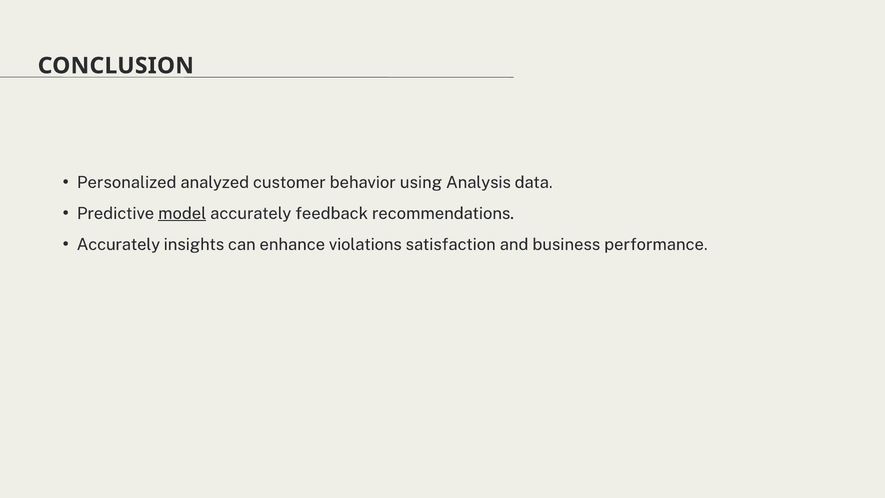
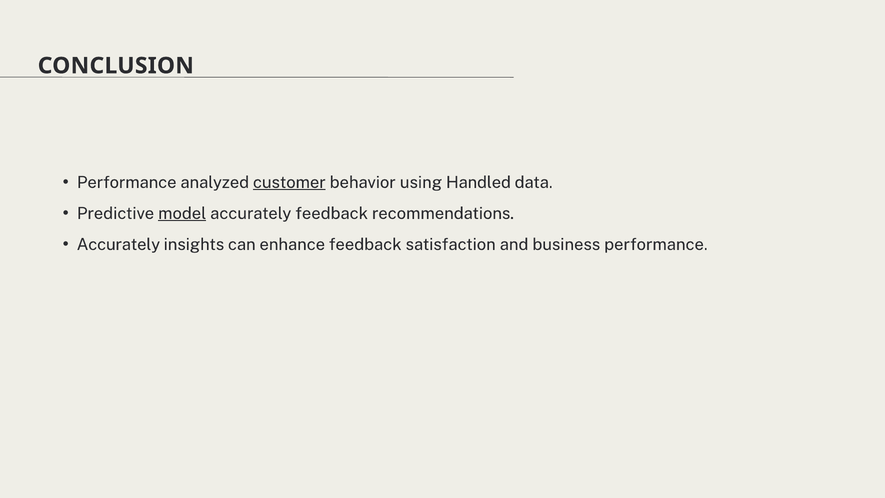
Personalized: Personalized -> Performance (127, 182)
customer underline: none -> present (289, 182)
Analysis: Analysis -> Handled (478, 182)
enhance violations: violations -> feedback (365, 244)
